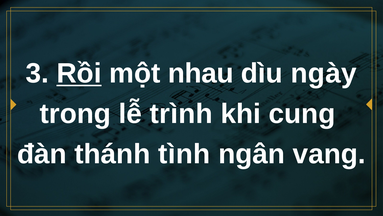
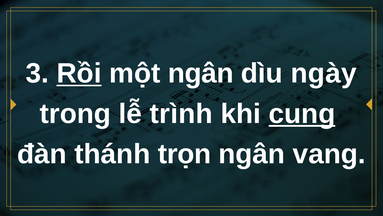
một nhau: nhau -> ngân (201, 73)
cung underline: none -> present (302, 113)
tình: tình -> trọn (184, 154)
